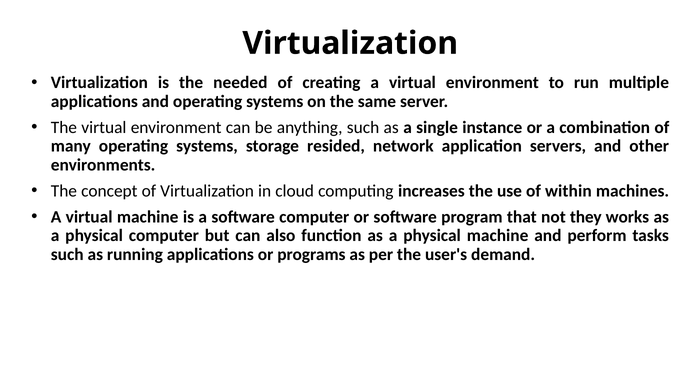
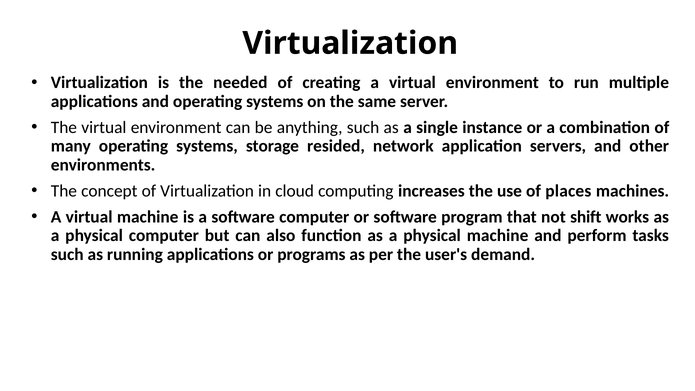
within: within -> places (568, 191)
they: they -> shift (586, 217)
